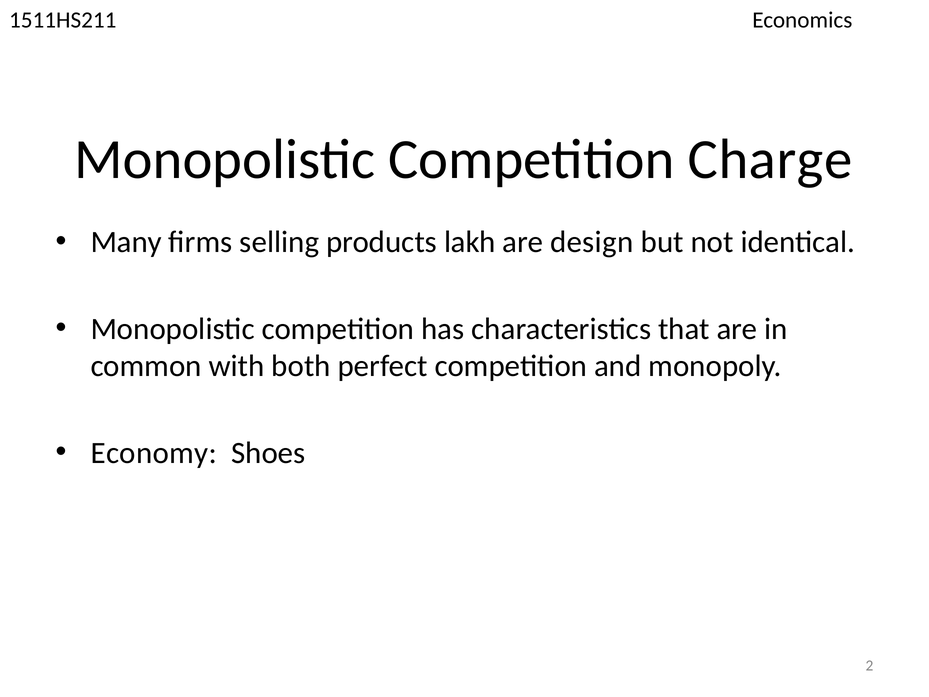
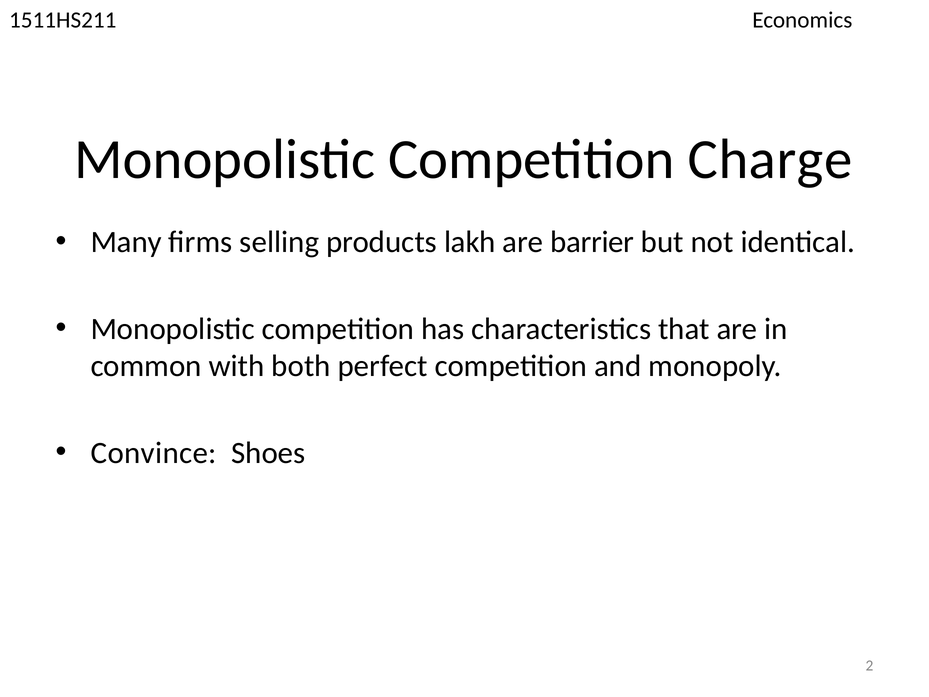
design: design -> barrier (592, 242)
Economy: Economy -> Convince (154, 453)
